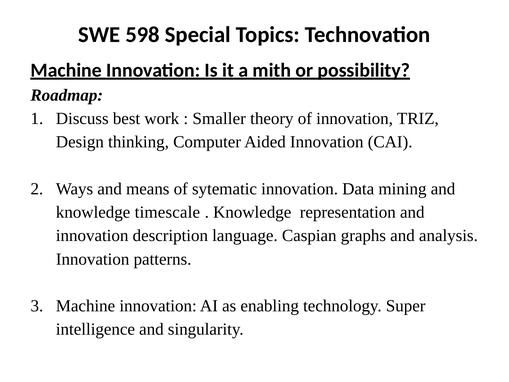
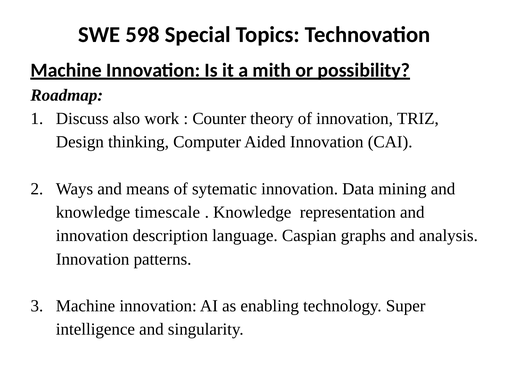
best: best -> also (126, 119)
Smaller: Smaller -> Counter (219, 119)
